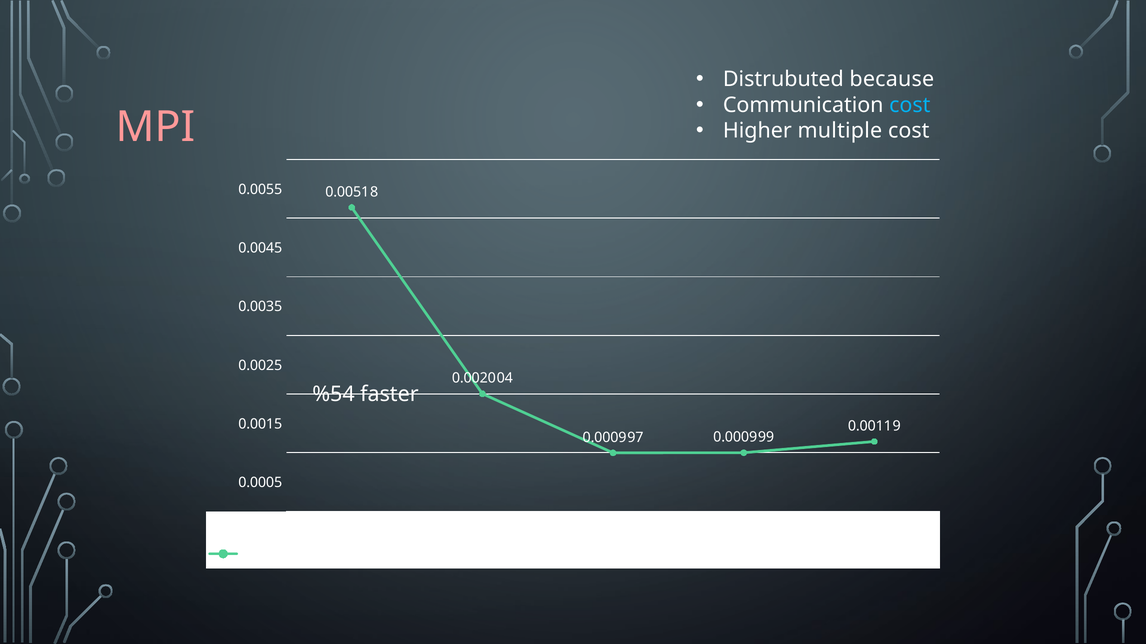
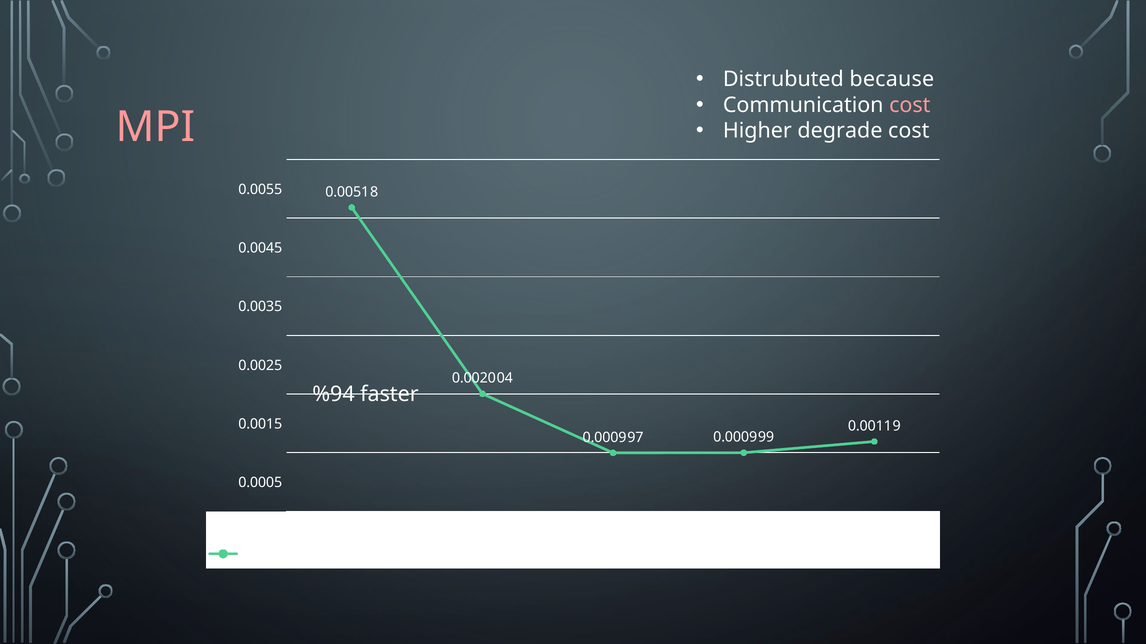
cost colour: light blue -> pink (910, 105)
multiple: multiple -> degrade (840, 131)
%54: %54 -> %94 (333, 395)
